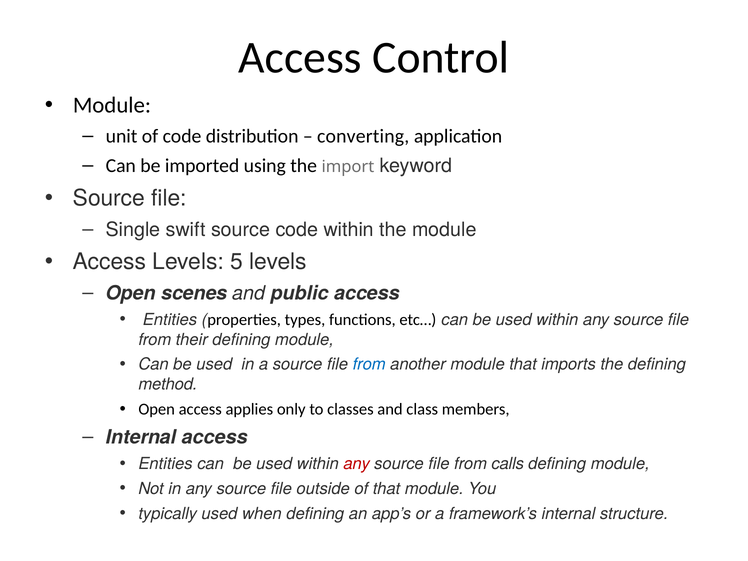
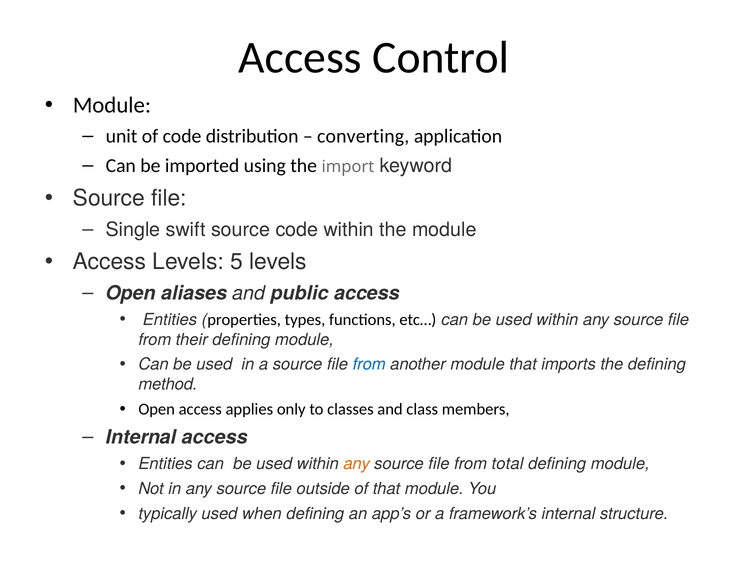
scenes: scenes -> aliases (194, 293)
any colour: red -> orange (357, 464)
calls: calls -> total (508, 464)
